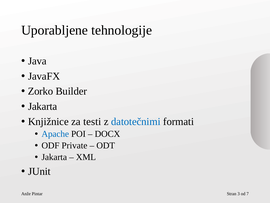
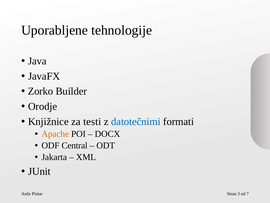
Jakarta: Jakarta -> Orodje (43, 106)
Apache colour: blue -> orange (55, 134)
Private: Private -> Central (75, 145)
